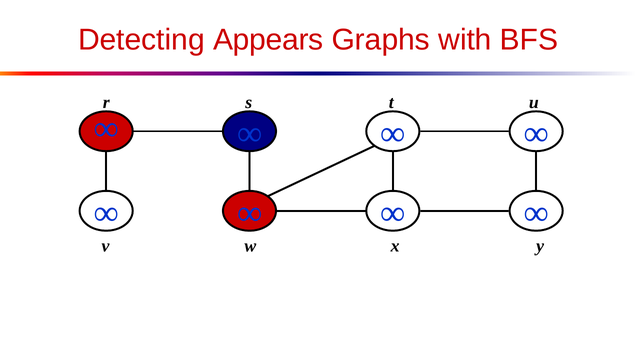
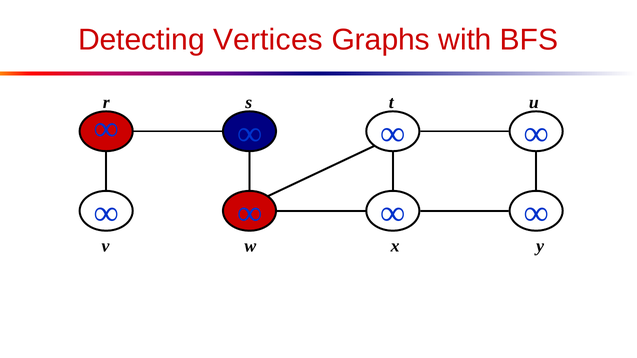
Appears: Appears -> Vertices (268, 40)
